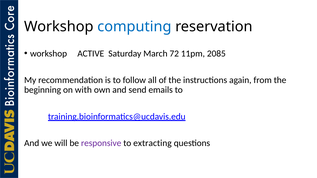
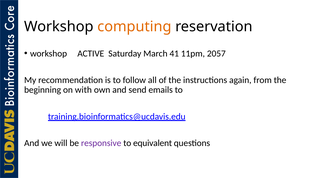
computing colour: blue -> orange (134, 27)
72: 72 -> 41 (174, 54)
2085: 2085 -> 2057 (216, 54)
extracting: extracting -> equivalent (153, 143)
